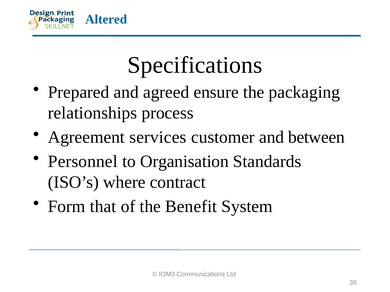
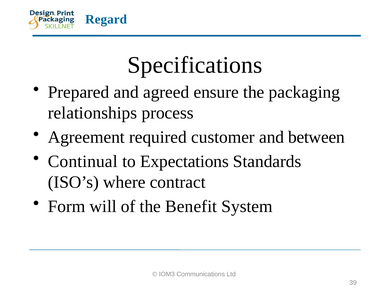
Altered: Altered -> Regard (106, 19)
services: services -> required (158, 137)
Personnel: Personnel -> Continual (83, 162)
Organisation: Organisation -> Expectations (184, 162)
that: that -> will (103, 207)
